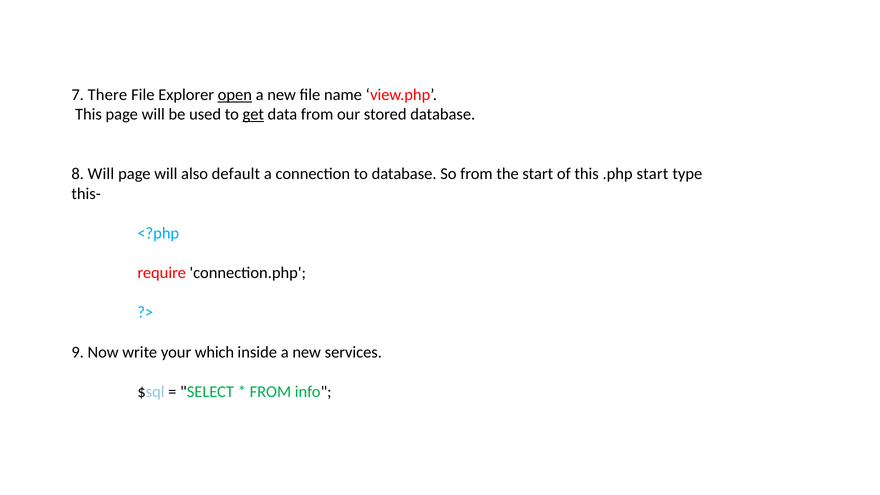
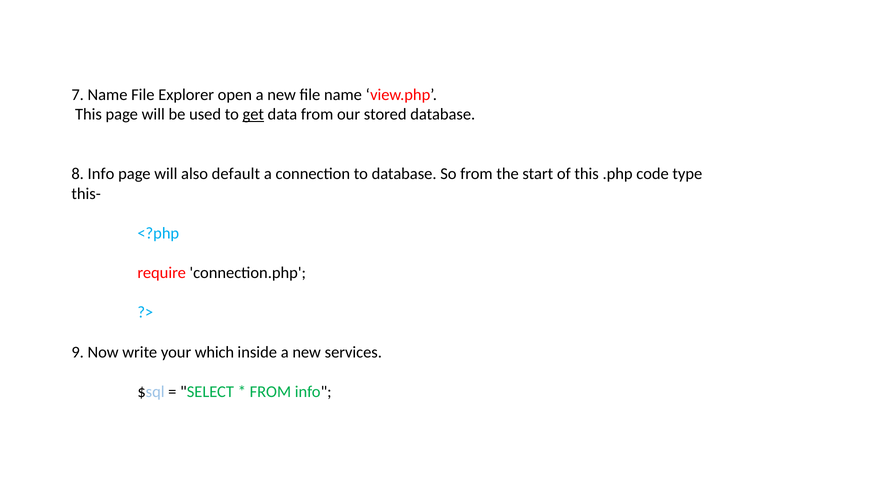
7 There: There -> Name (107, 95)
open underline: present -> none (235, 95)
8 Will: Will -> Info (101, 174)
.php start: start -> code (653, 174)
